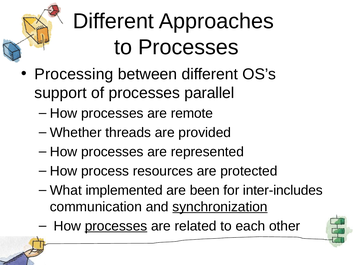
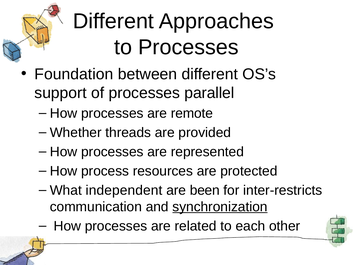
Processing: Processing -> Foundation (74, 74)
implemented: implemented -> independent (124, 190)
inter-includes: inter-includes -> inter-restricts (283, 190)
processes underline: present -> none (116, 226)
